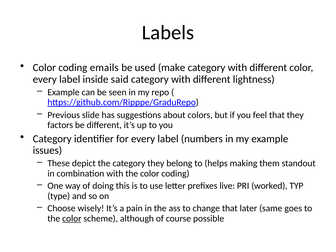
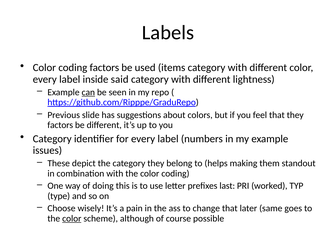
coding emails: emails -> factors (104, 68)
make: make -> items (172, 68)
can underline: none -> present (88, 92)
live: live -> last (227, 186)
